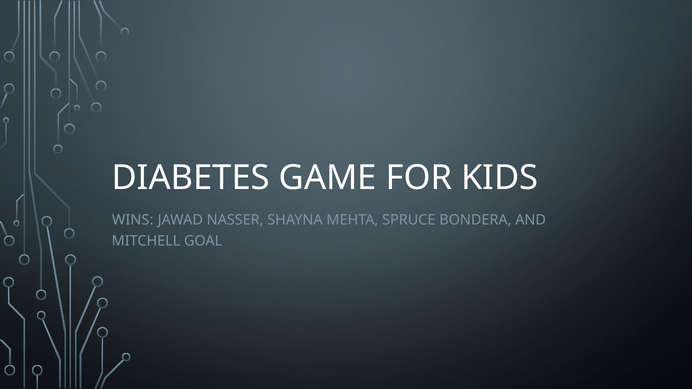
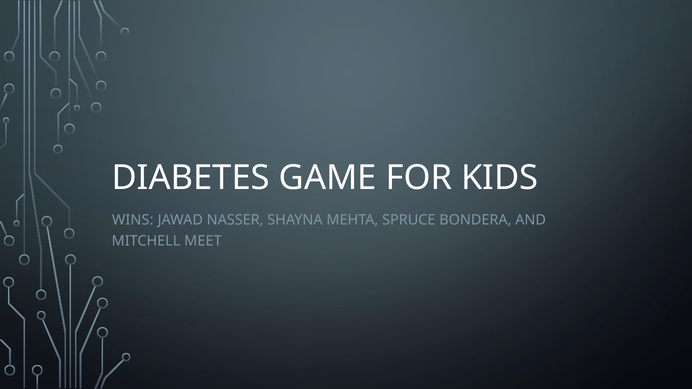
GOAL: GOAL -> MEET (203, 241)
